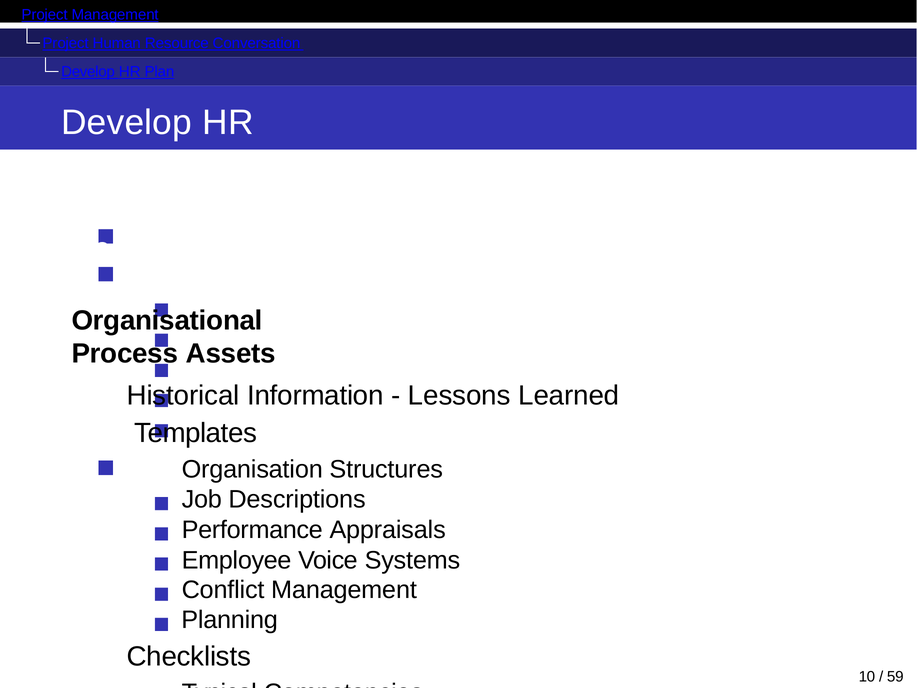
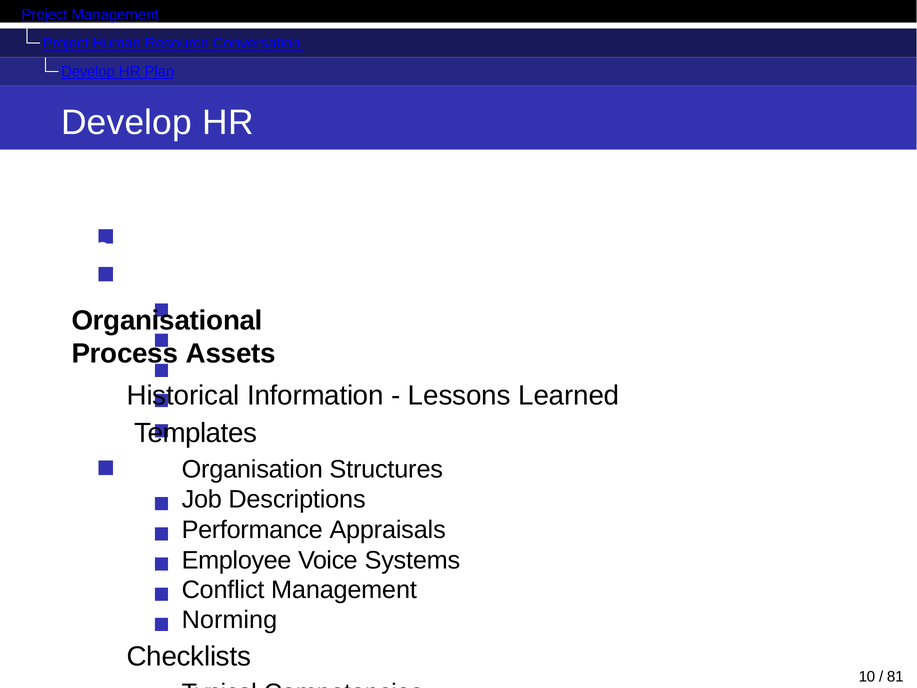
Planning: Planning -> Norming (229, 620)
59: 59 -> 81 (895, 677)
